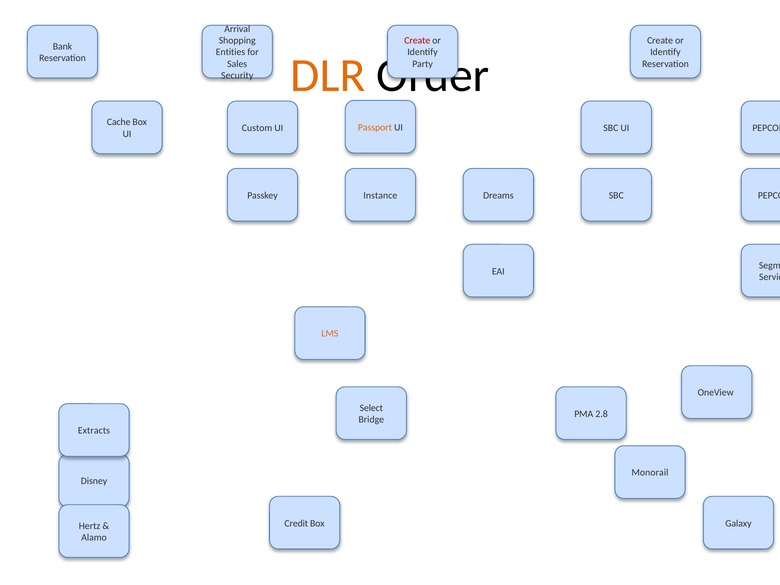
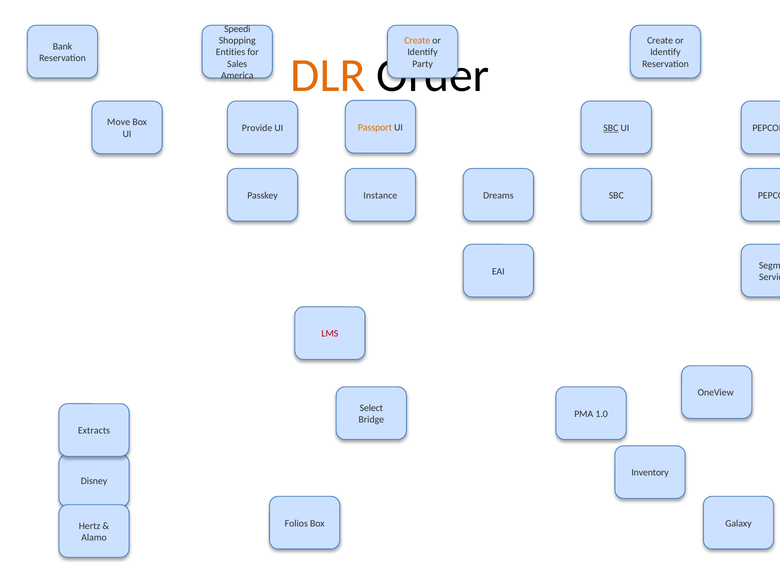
Arrival: Arrival -> Speedi (237, 29)
Create colour: red -> orange (417, 41)
Security: Security -> America (237, 76)
Cache: Cache -> Move (119, 122)
Custom: Custom -> Provide (257, 128)
SBC underline: none -> present (611, 128)
LMS colour: orange -> red (330, 334)
2.8: 2.8 -> 1.0 (602, 414)
Monorail: Monorail -> Inventory (650, 473)
Credit: Credit -> Folios (296, 523)
